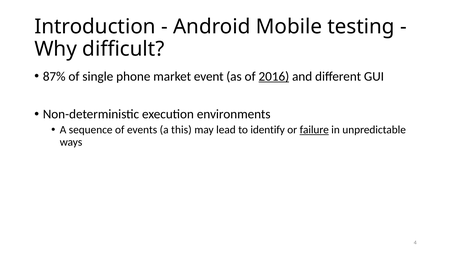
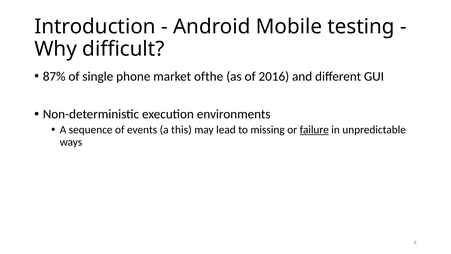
event: event -> ofthe (209, 76)
2016 underline: present -> none (274, 76)
identify: identify -> missing (268, 130)
